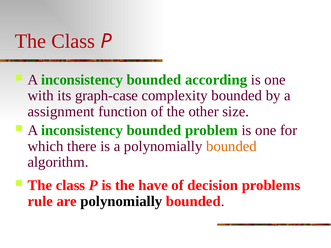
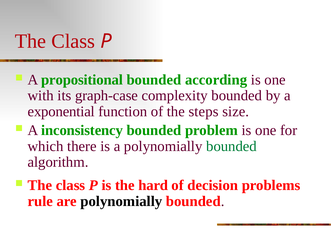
inconsistency: inconsistency -> propositional (82, 80)
assignment: assignment -> exponential (61, 112)
other: other -> steps (204, 112)
bounded colour: orange -> green (231, 146)
have: have -> hard (153, 185)
